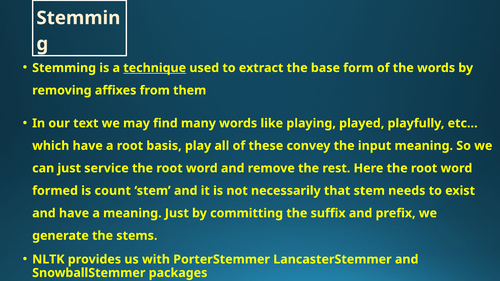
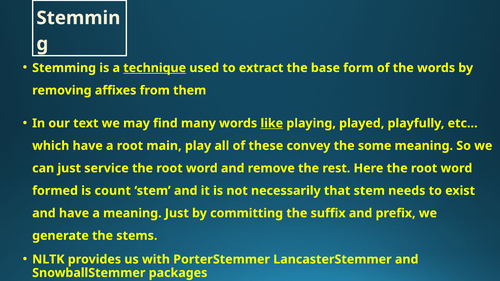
like underline: none -> present (272, 123)
basis: basis -> main (164, 146)
input: input -> some (375, 146)
